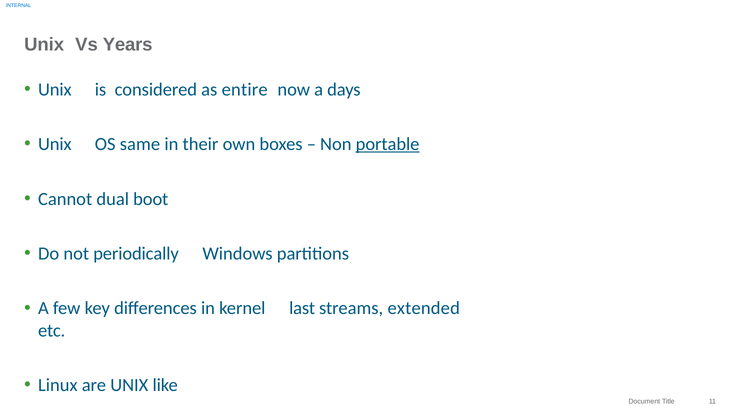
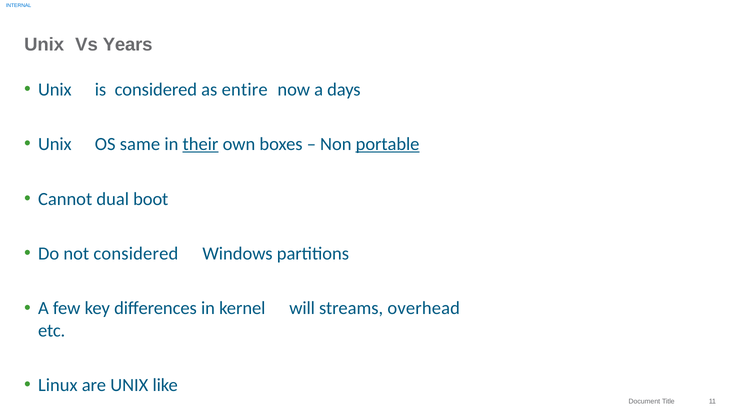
their underline: none -> present (201, 144)
not periodically: periodically -> considered (136, 254)
last: last -> will (302, 308)
extended: extended -> overhead (424, 308)
